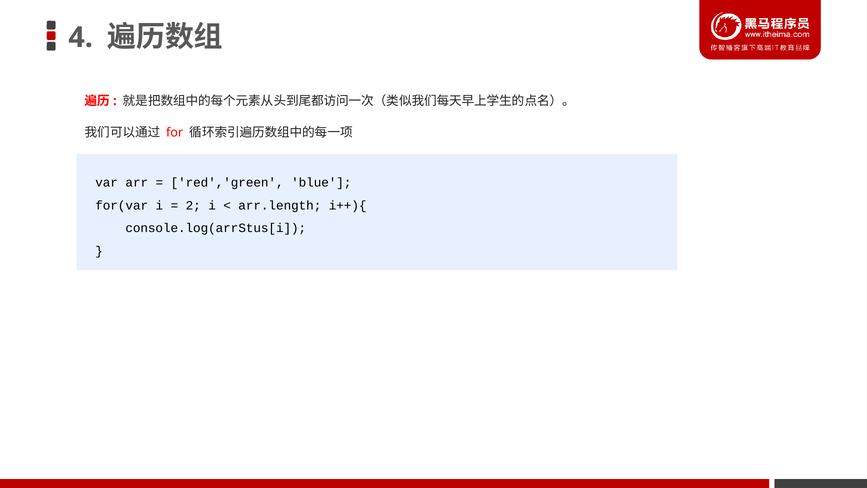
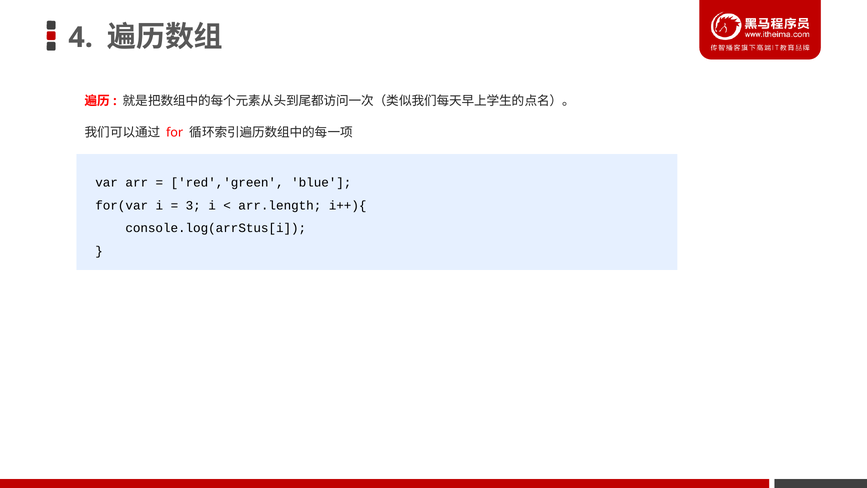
2: 2 -> 3 (193, 205)
